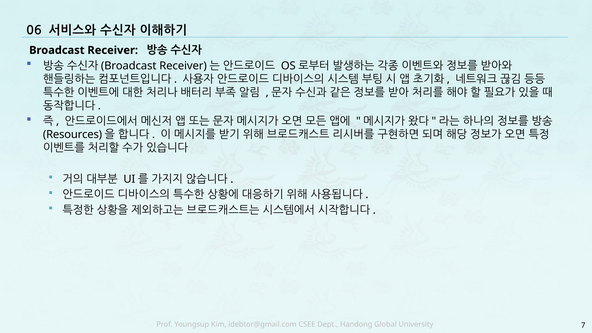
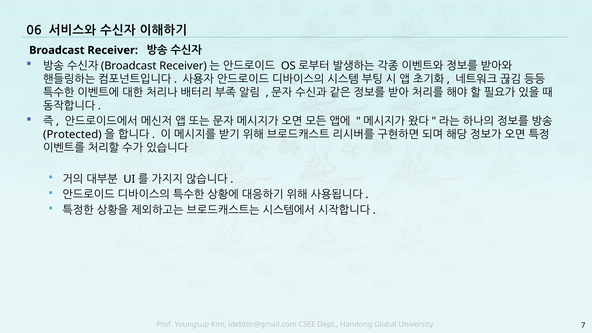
Resources: Resources -> Protected (72, 135)
